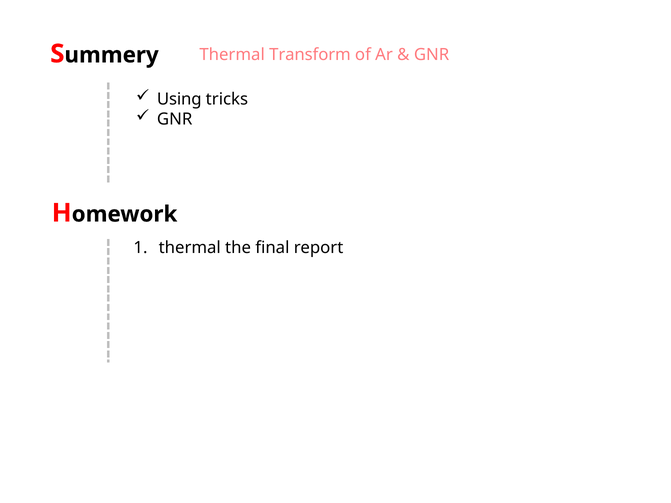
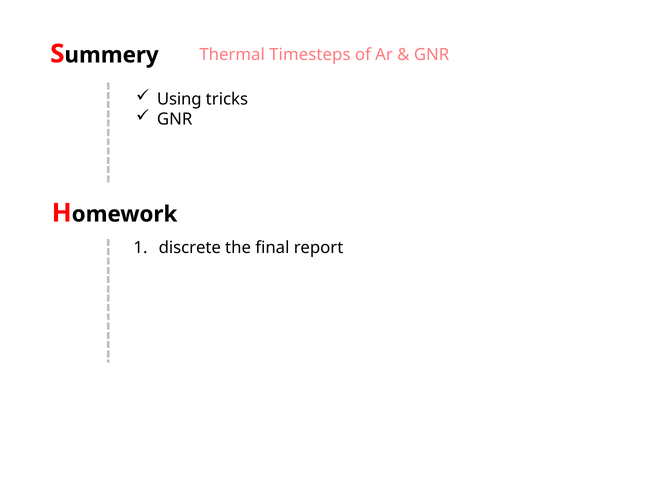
Transform: Transform -> Timesteps (310, 55)
thermal: thermal -> discrete (190, 248)
